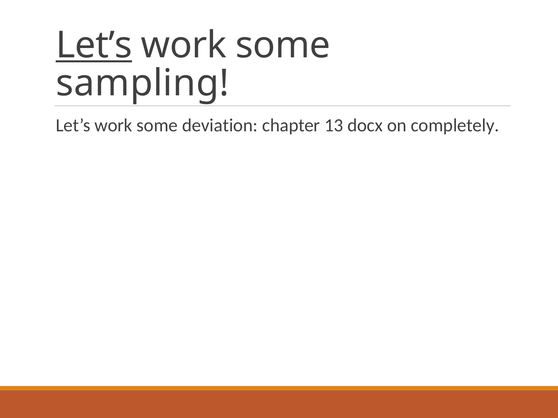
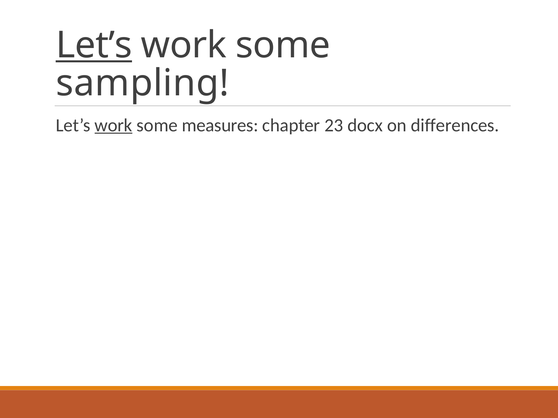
work underline: none -> present (113, 125)
deviation: deviation -> measures (220, 125)
13: 13 -> 23 (334, 125)
completely: completely -> differences (455, 125)
